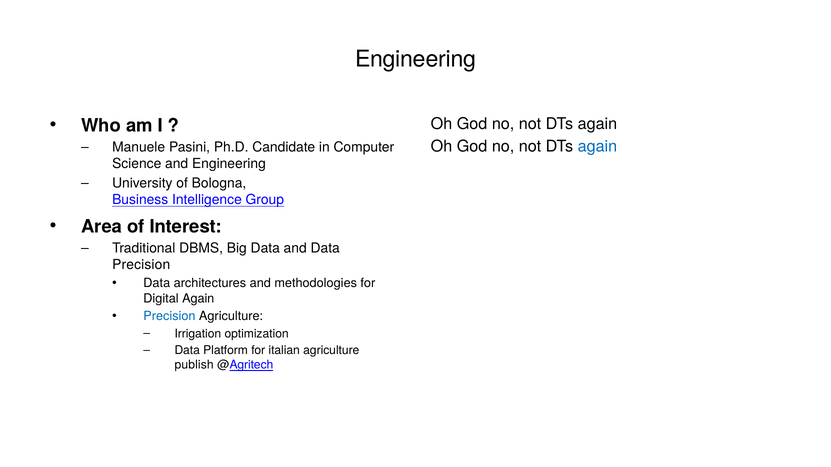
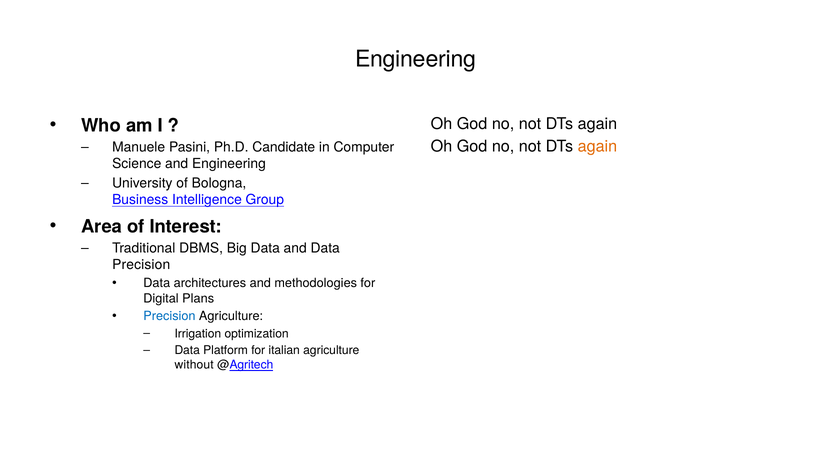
again colour: blue -> orange (597, 147)
Digital Again: Again -> Plans (198, 299)
publish: publish -> without (194, 365)
